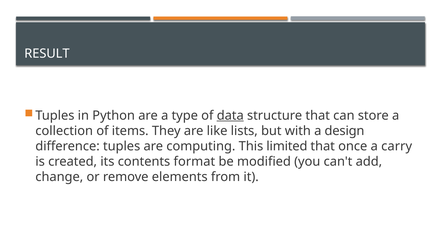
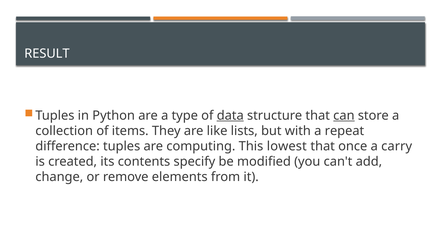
can underline: none -> present (344, 115)
design: design -> repeat (344, 131)
limited: limited -> lowest (287, 146)
format: format -> specify (194, 162)
